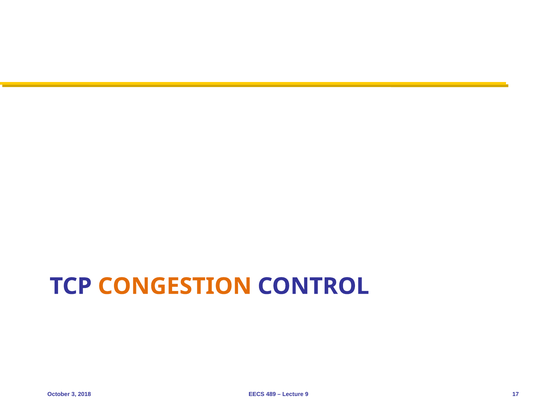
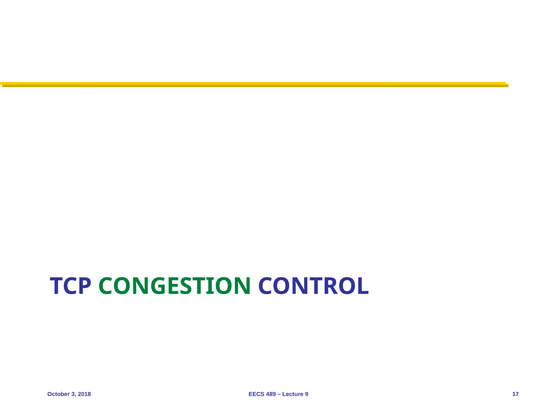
CONGESTION colour: orange -> green (175, 287)
